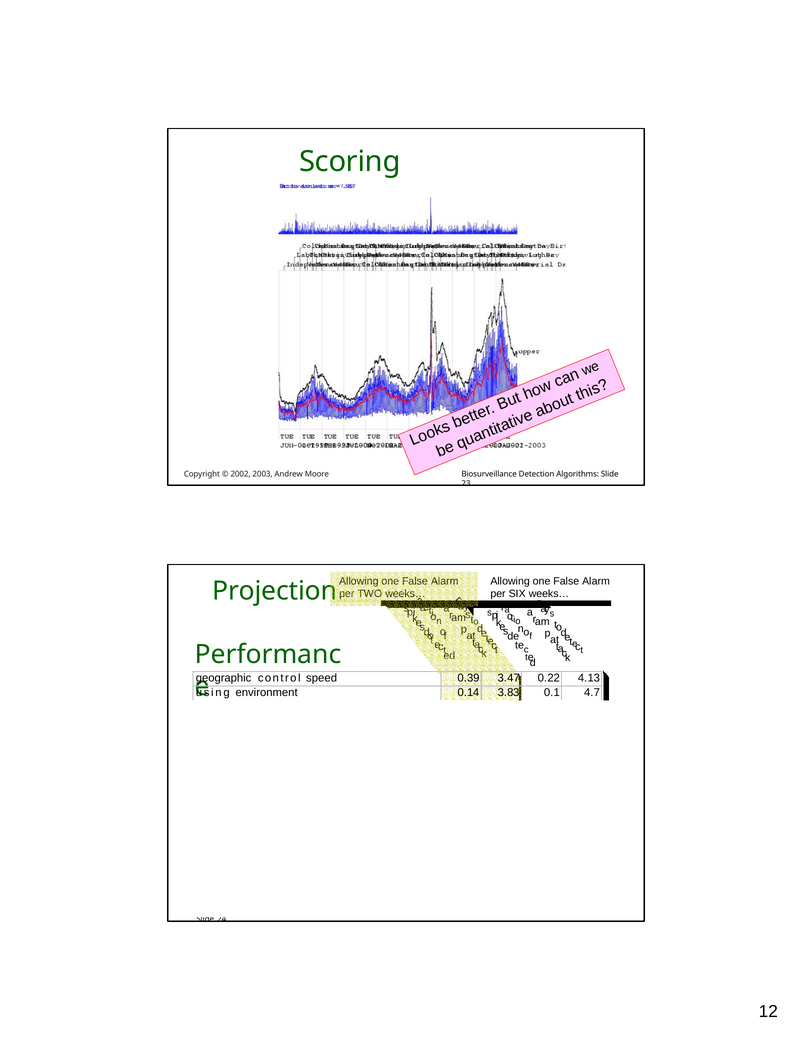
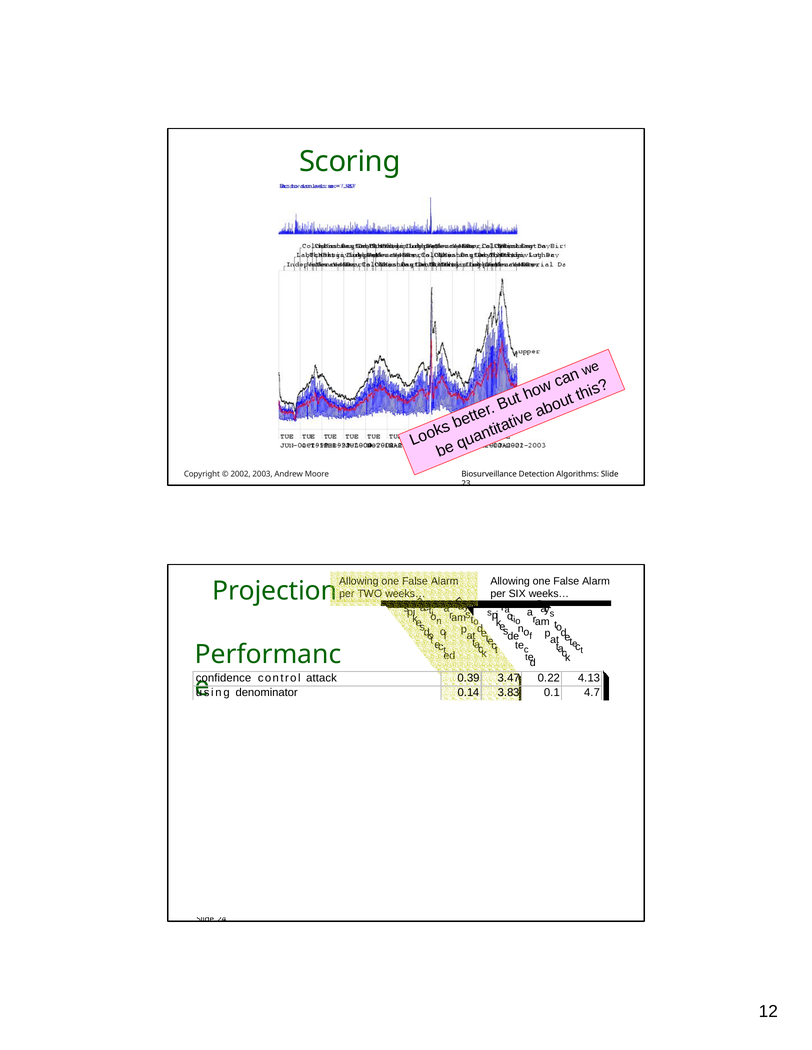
geographic: geographic -> confidence (224, 679)
speed: speed -> attack (322, 679)
environment: environment -> denominator (267, 693)
